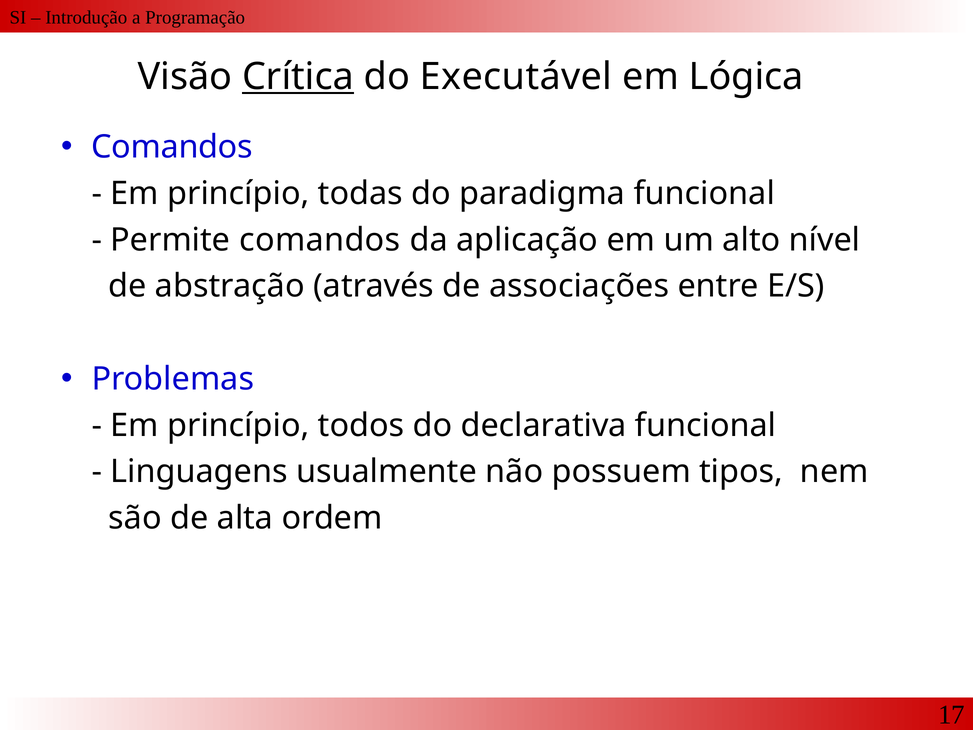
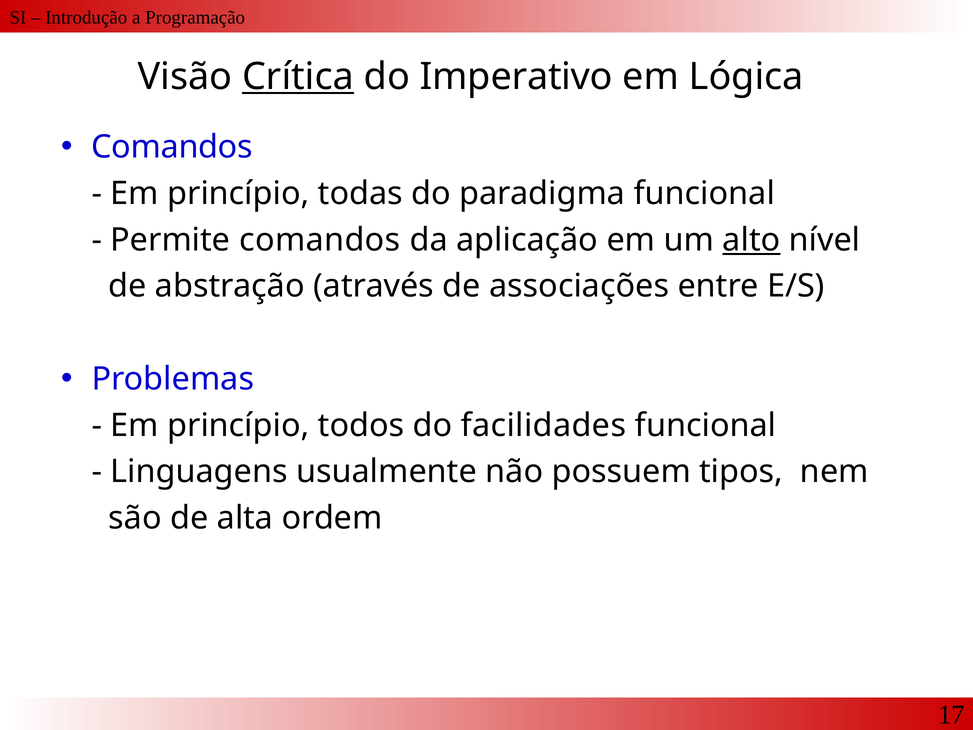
Executável: Executável -> Imperativo (516, 77)
alto underline: none -> present (751, 240)
declarativa: declarativa -> facilidades (543, 425)
